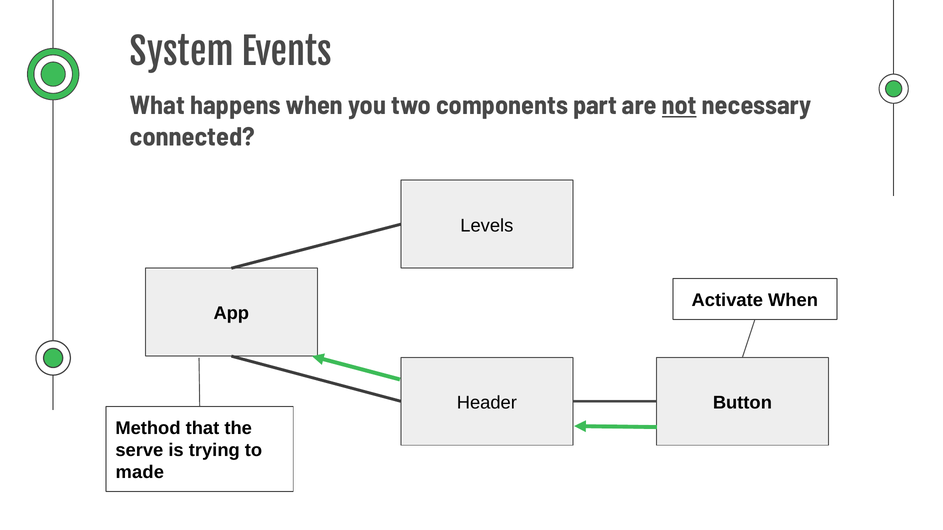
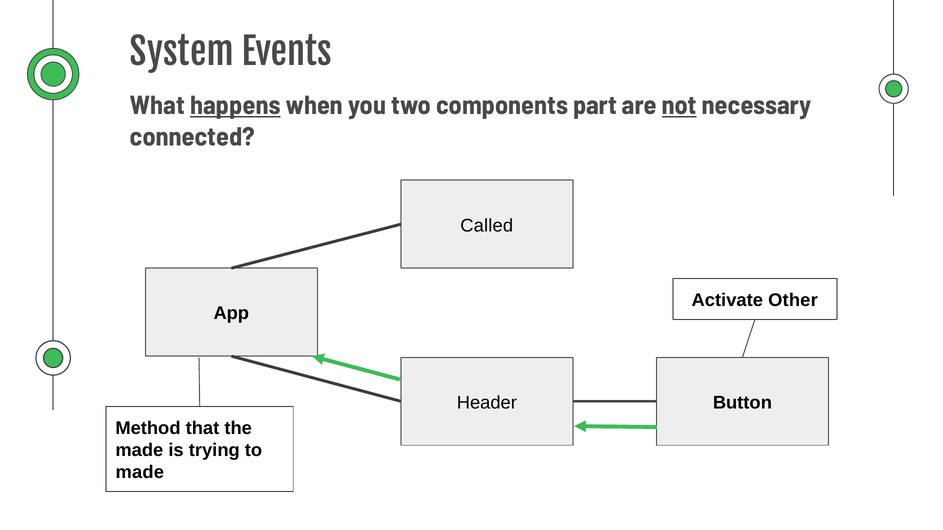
happens underline: none -> present (235, 106)
Levels: Levels -> Called (487, 226)
Activate When: When -> Other (793, 301)
serve: serve -> made (139, 451)
